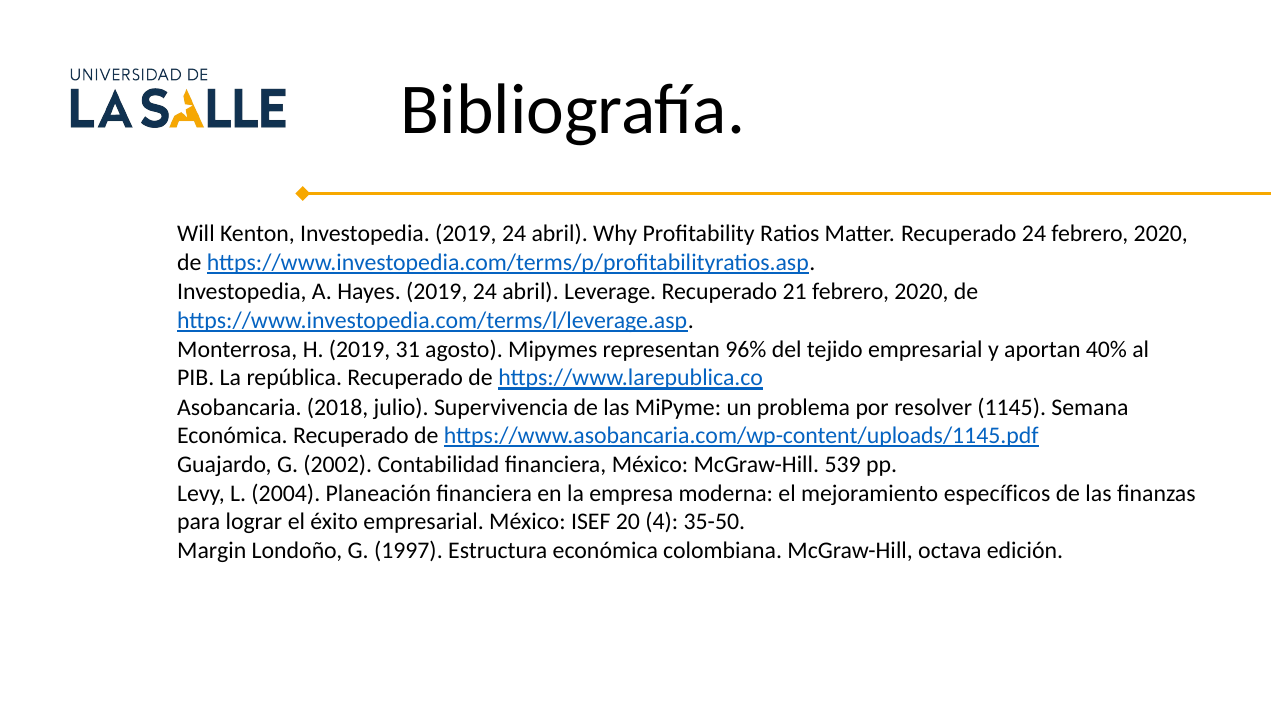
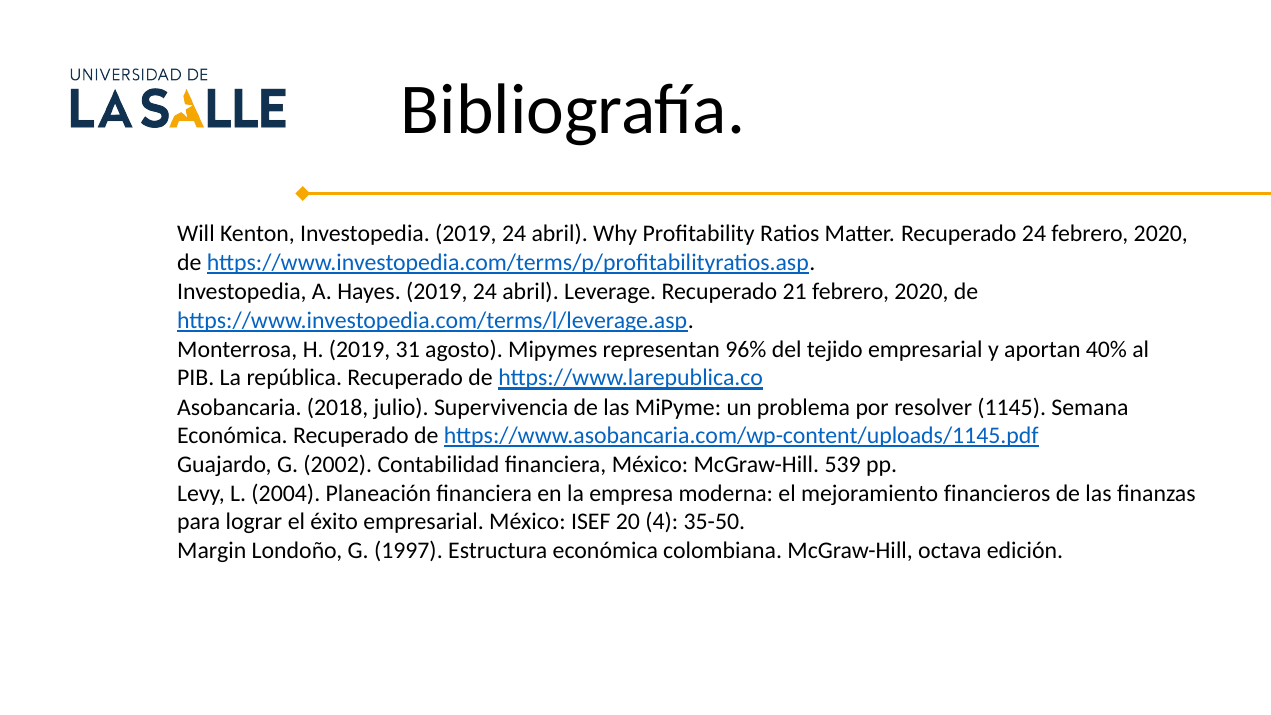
específicos: específicos -> financieros (997, 493)
